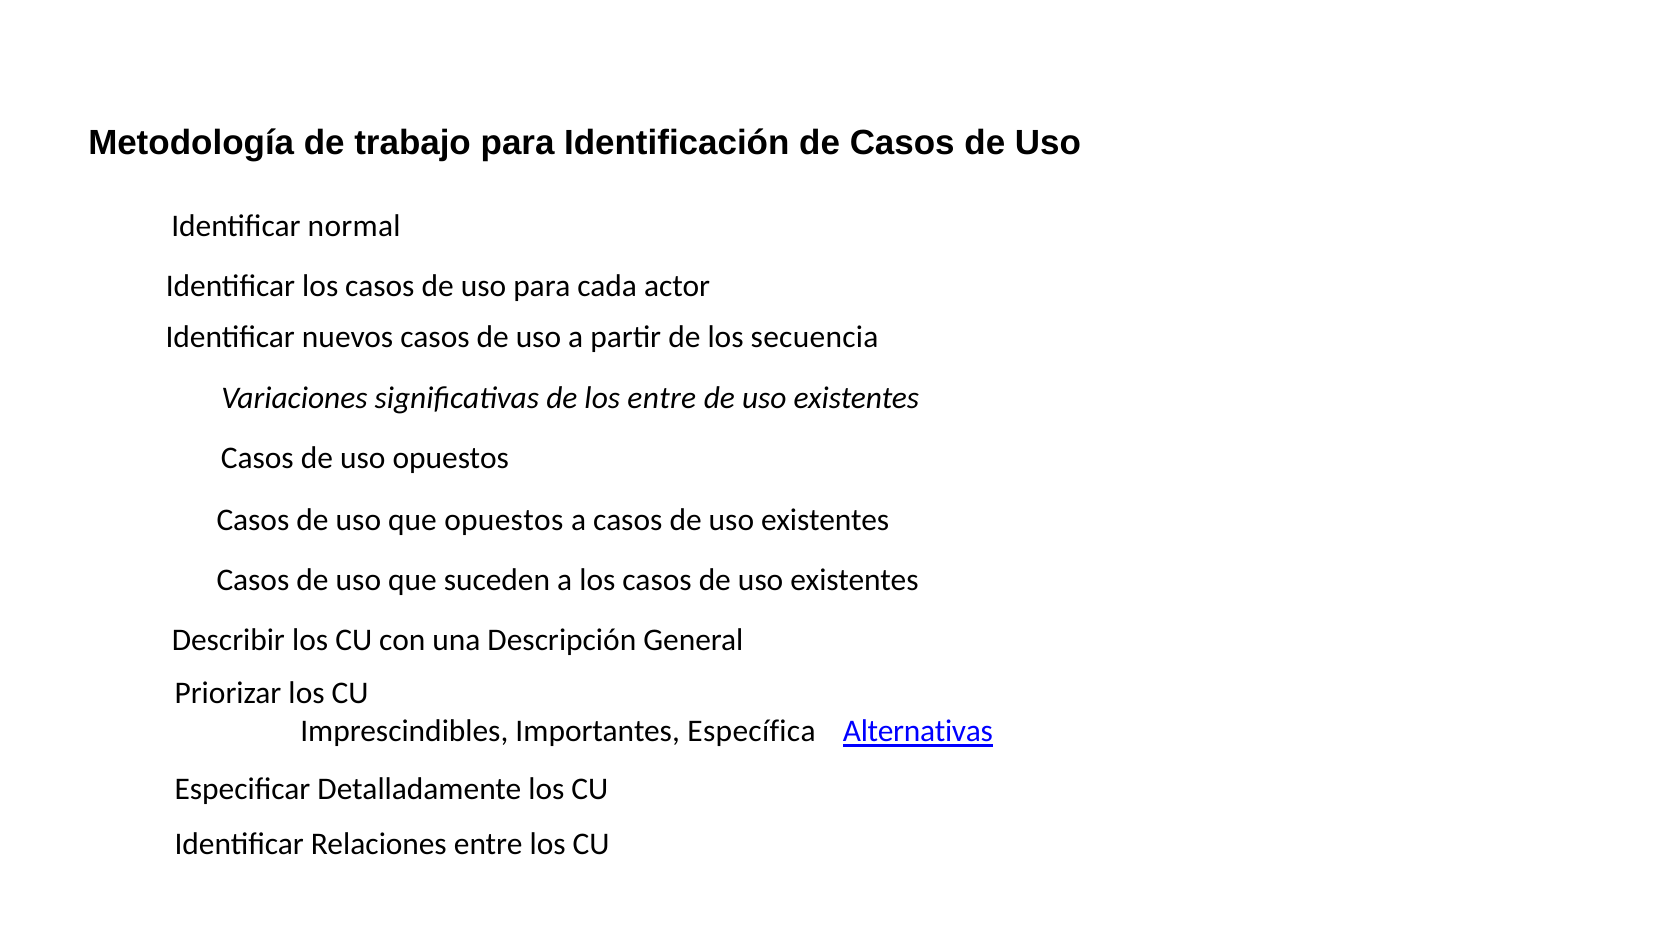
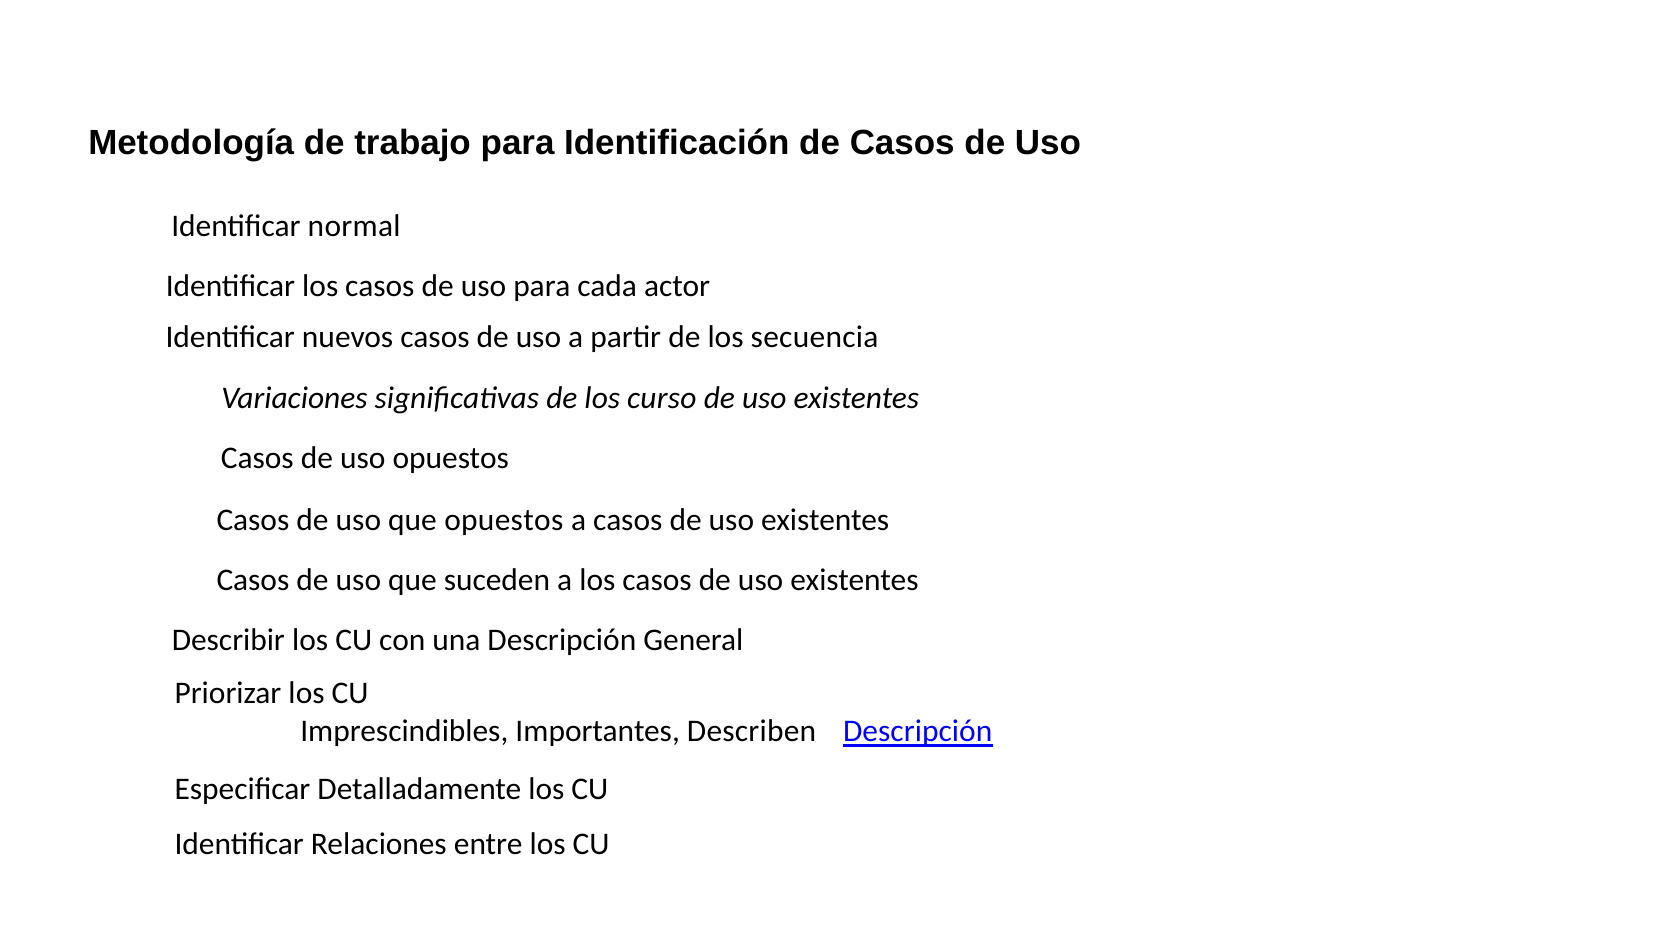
los entre: entre -> curso (662, 398)
Específica: Específica -> Describen (752, 731)
Alternativas: Alternativas -> Descripción (918, 732)
